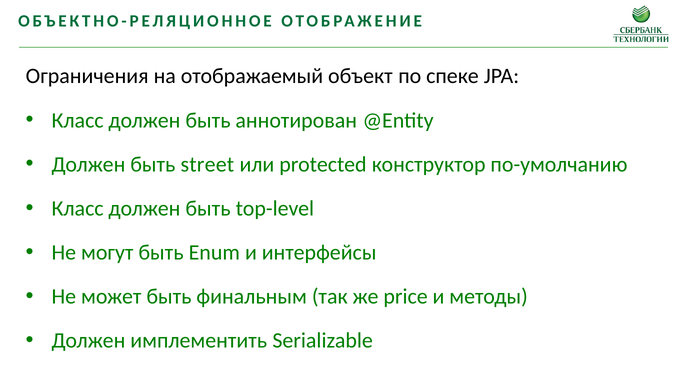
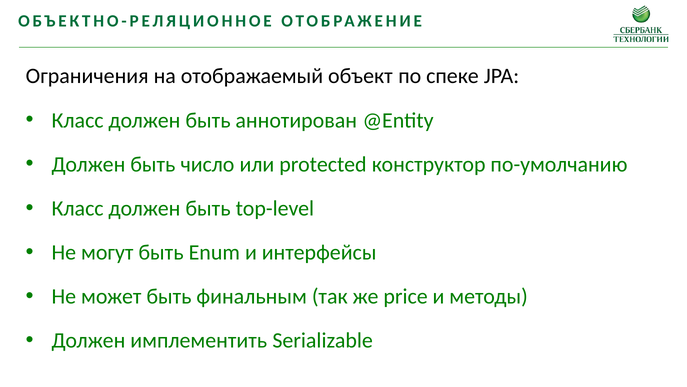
street: street -> число (207, 164)
